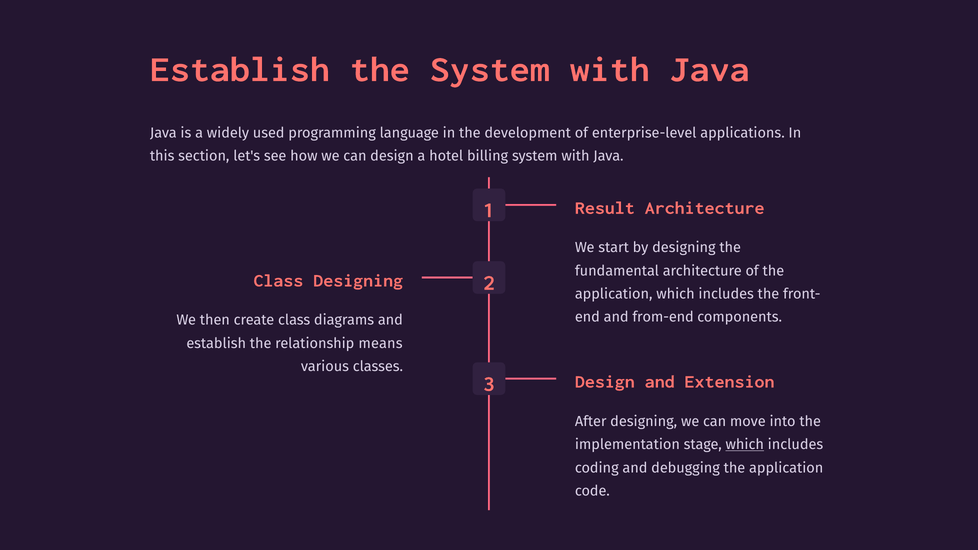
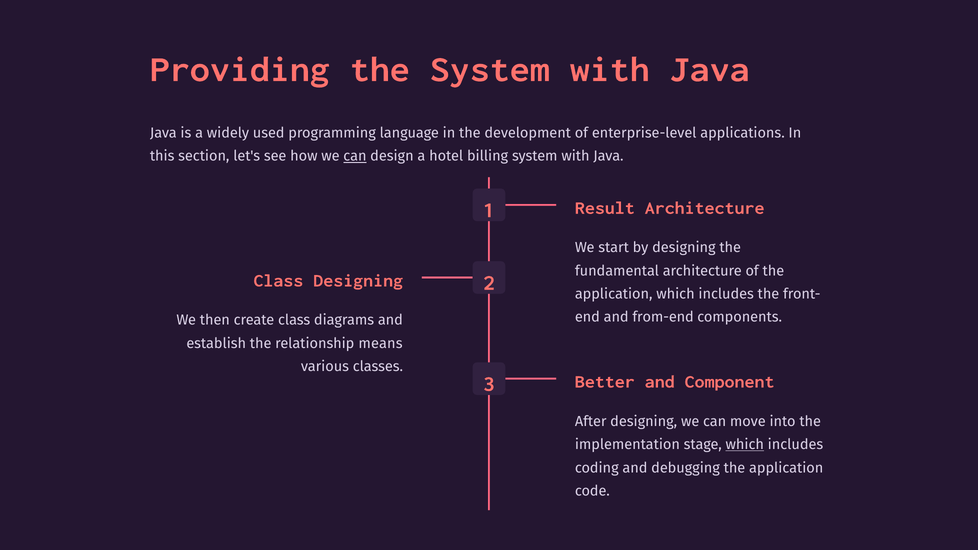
Establish: Establish -> Providing (240, 69)
can underline: none -> present (355, 156)
3 Design: Design -> Better (605, 382)
Extension: Extension -> Component (730, 382)
